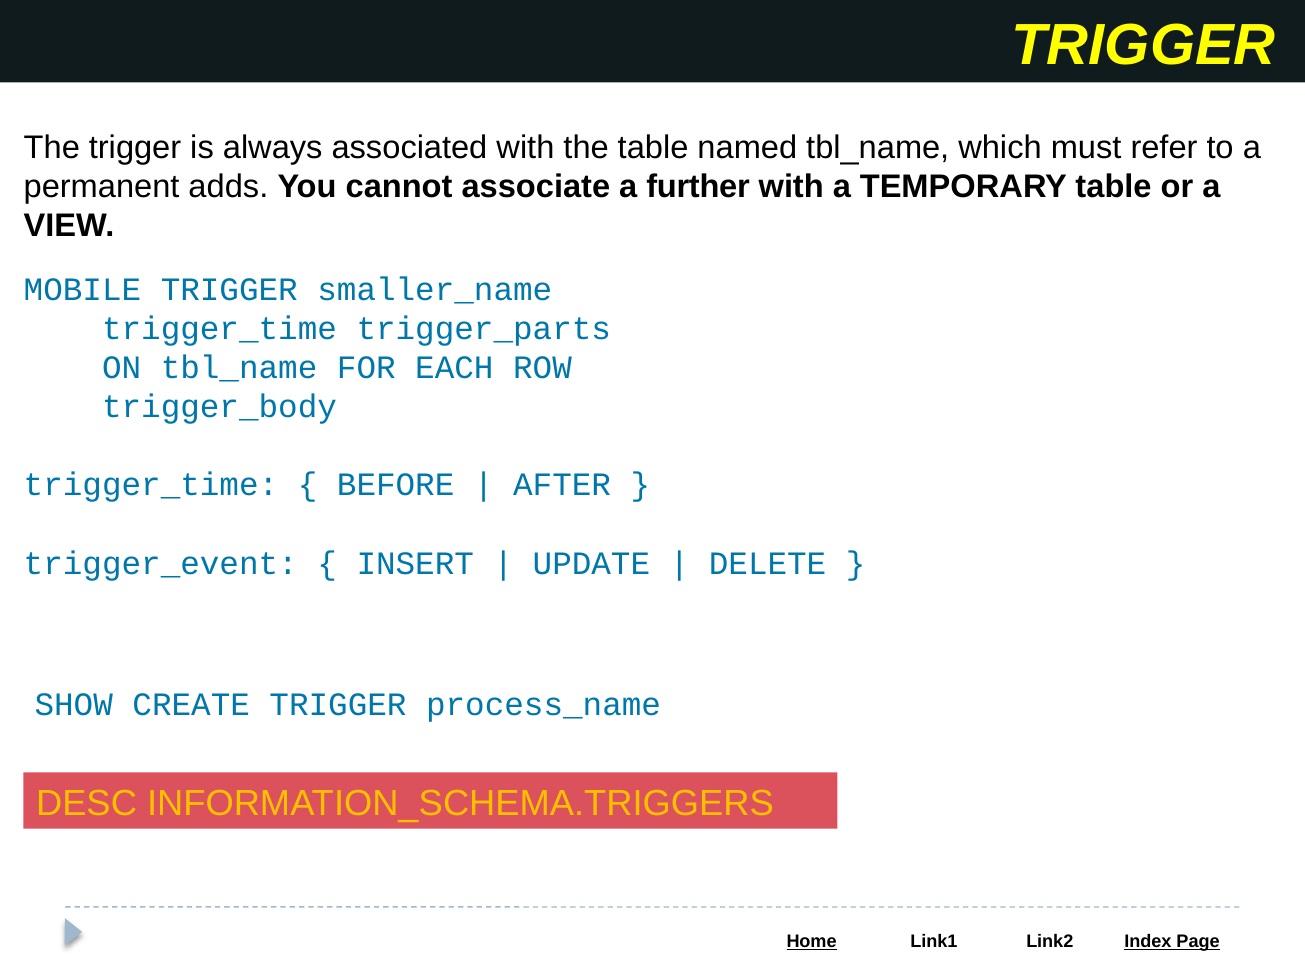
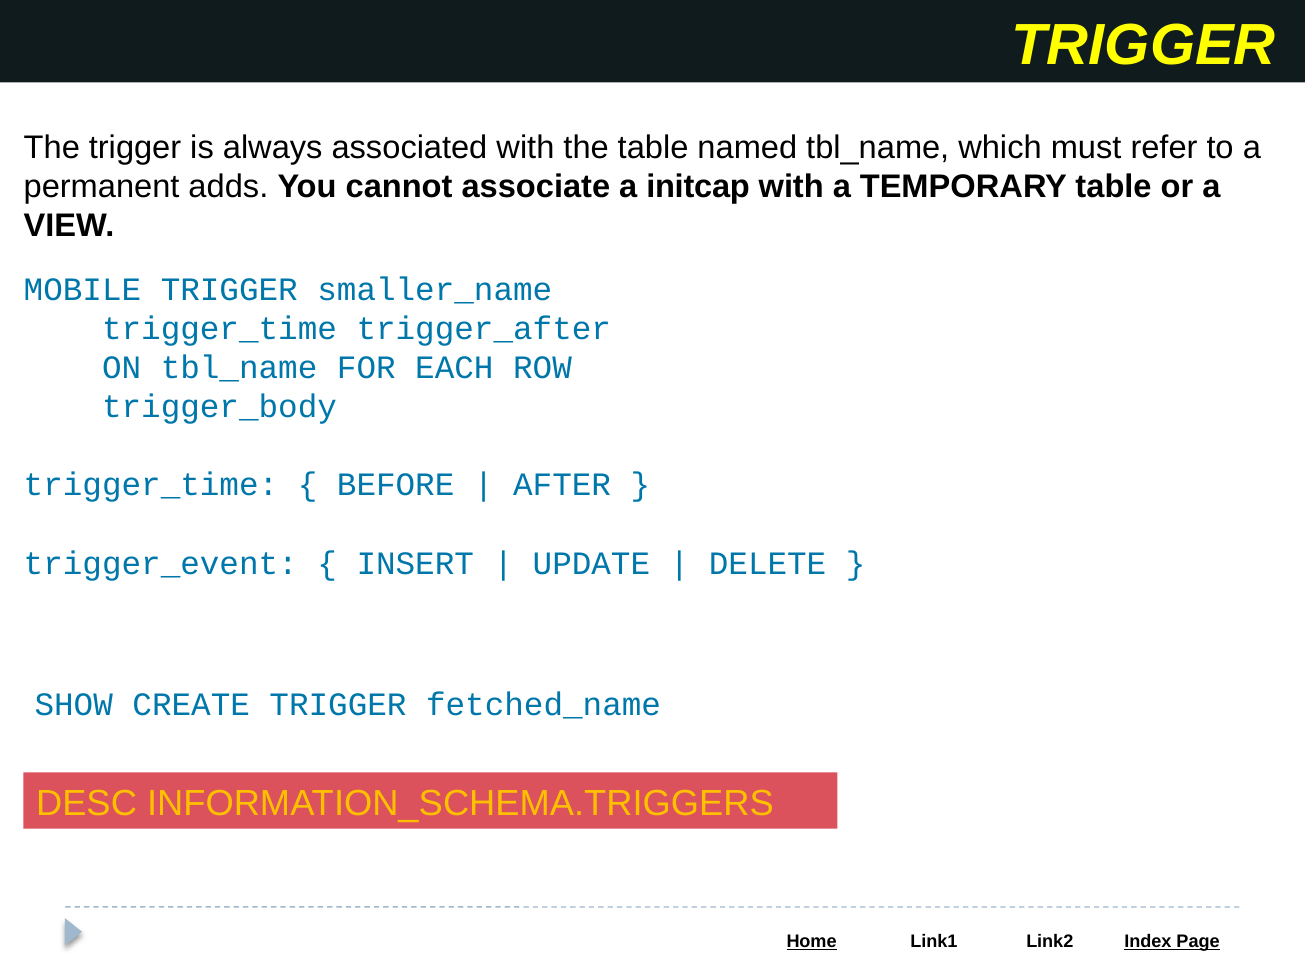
further: further -> initcap (698, 187)
trigger_parts: trigger_parts -> trigger_after (484, 328)
process_name: process_name -> fetched_name (544, 704)
